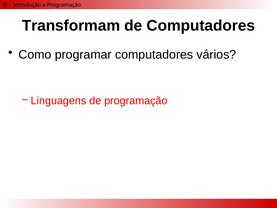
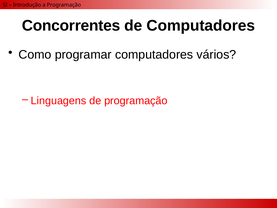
Transformam: Transformam -> Concorrentes (71, 26)
